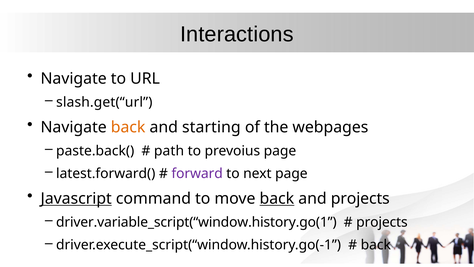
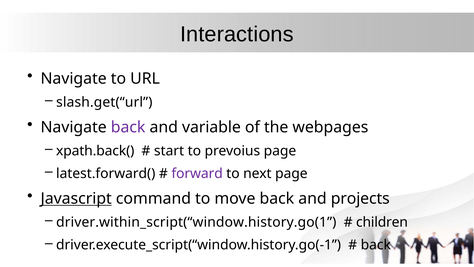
back colour: orange -> purple (128, 127)
starting: starting -> variable (211, 127)
paste.back(: paste.back( -> xpath.back( (95, 151)
path: path -> start (169, 151)
back underline: present -> none (277, 198)
driver.variable_script(“window.history.go(1: driver.variable_script(“window.history.go(1 -> driver.within_script(“window.history.go(1 (196, 222)
projects: projects -> children (382, 222)
